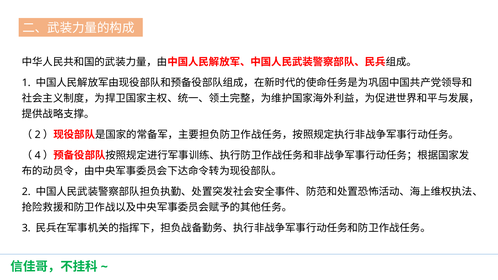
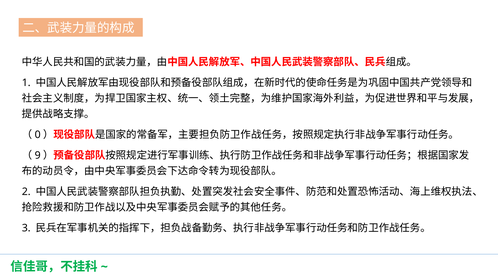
2: 2 -> 0 (38, 135)
4: 4 -> 9 (38, 156)
